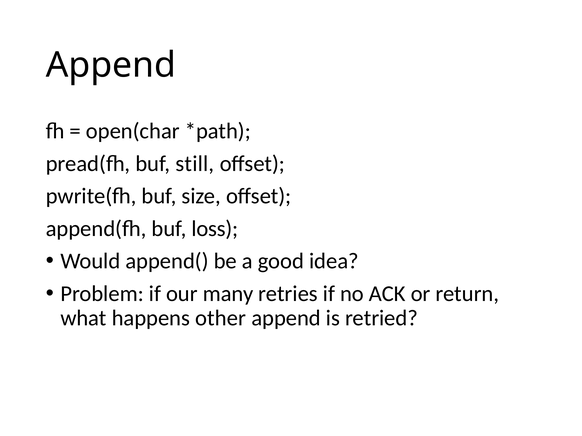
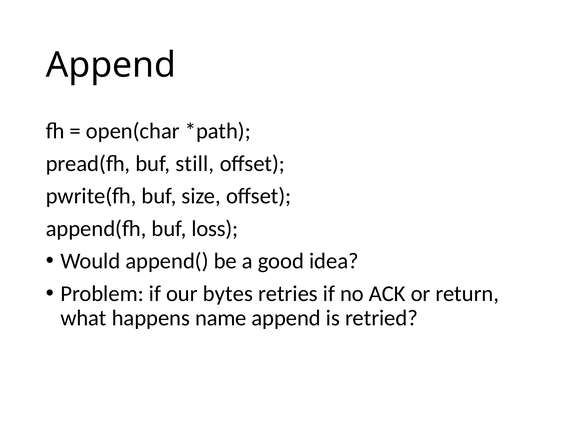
many: many -> bytes (228, 294)
other: other -> name (221, 318)
